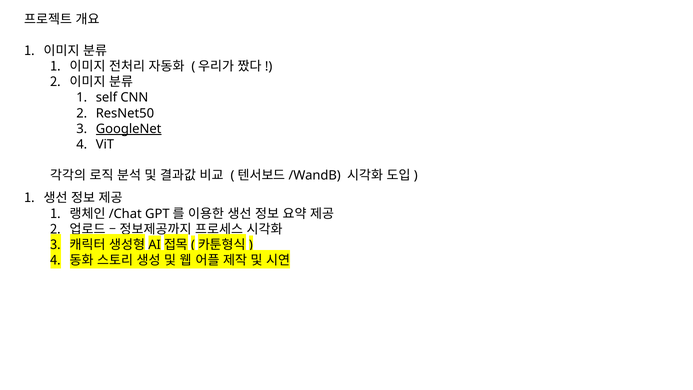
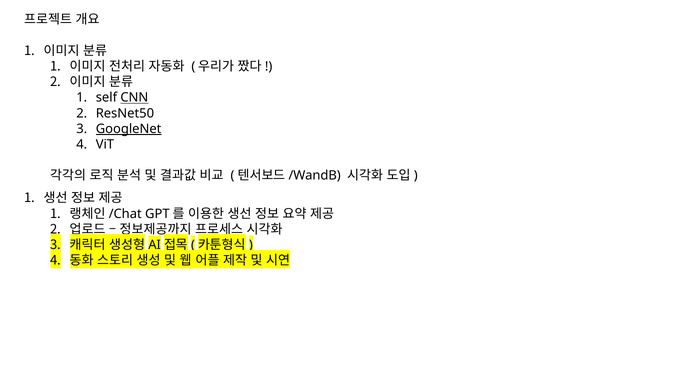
CNN underline: none -> present (134, 98)
